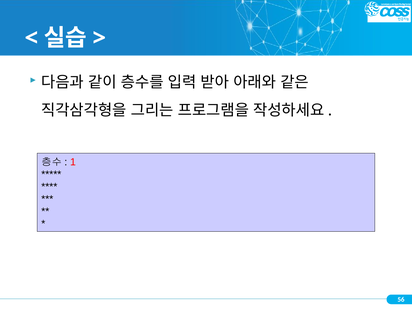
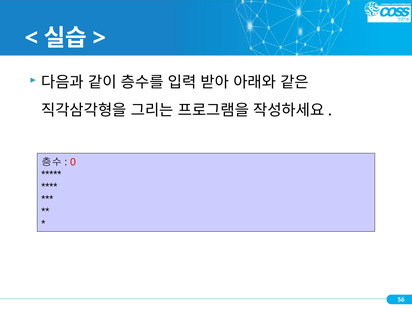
1: 1 -> 0 (73, 162)
